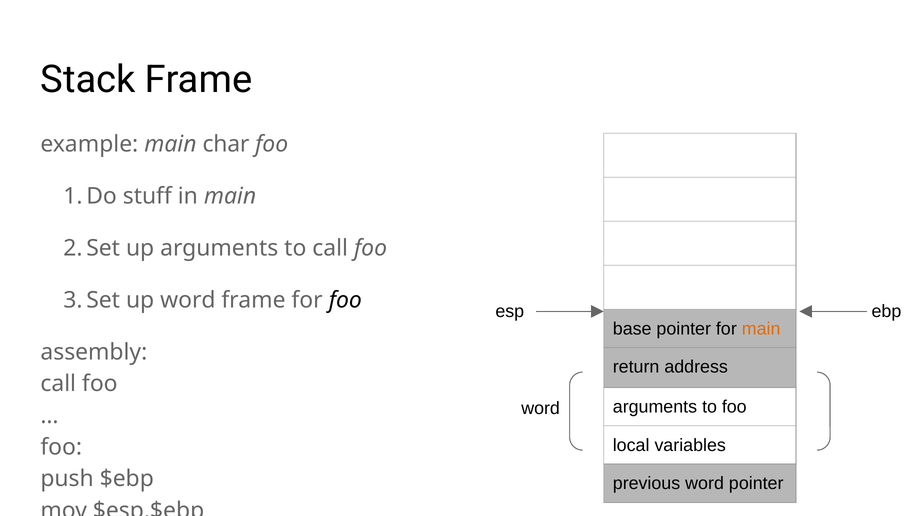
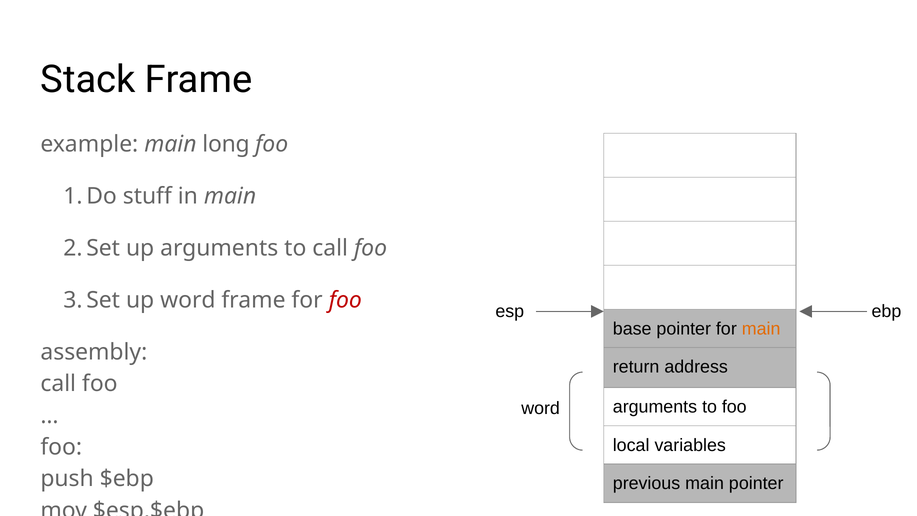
char: char -> long (226, 144)
foo colour: black -> red (345, 300)
previous word: word -> main (705, 483)
